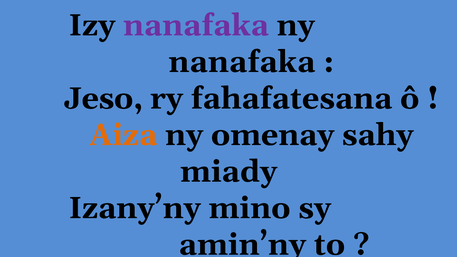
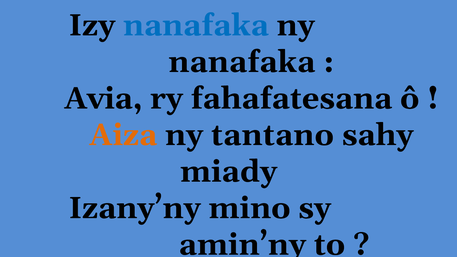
nanafaka colour: purple -> blue (196, 25)
Jeso: Jeso -> Avia (103, 98)
omenay: omenay -> tantano (272, 135)
